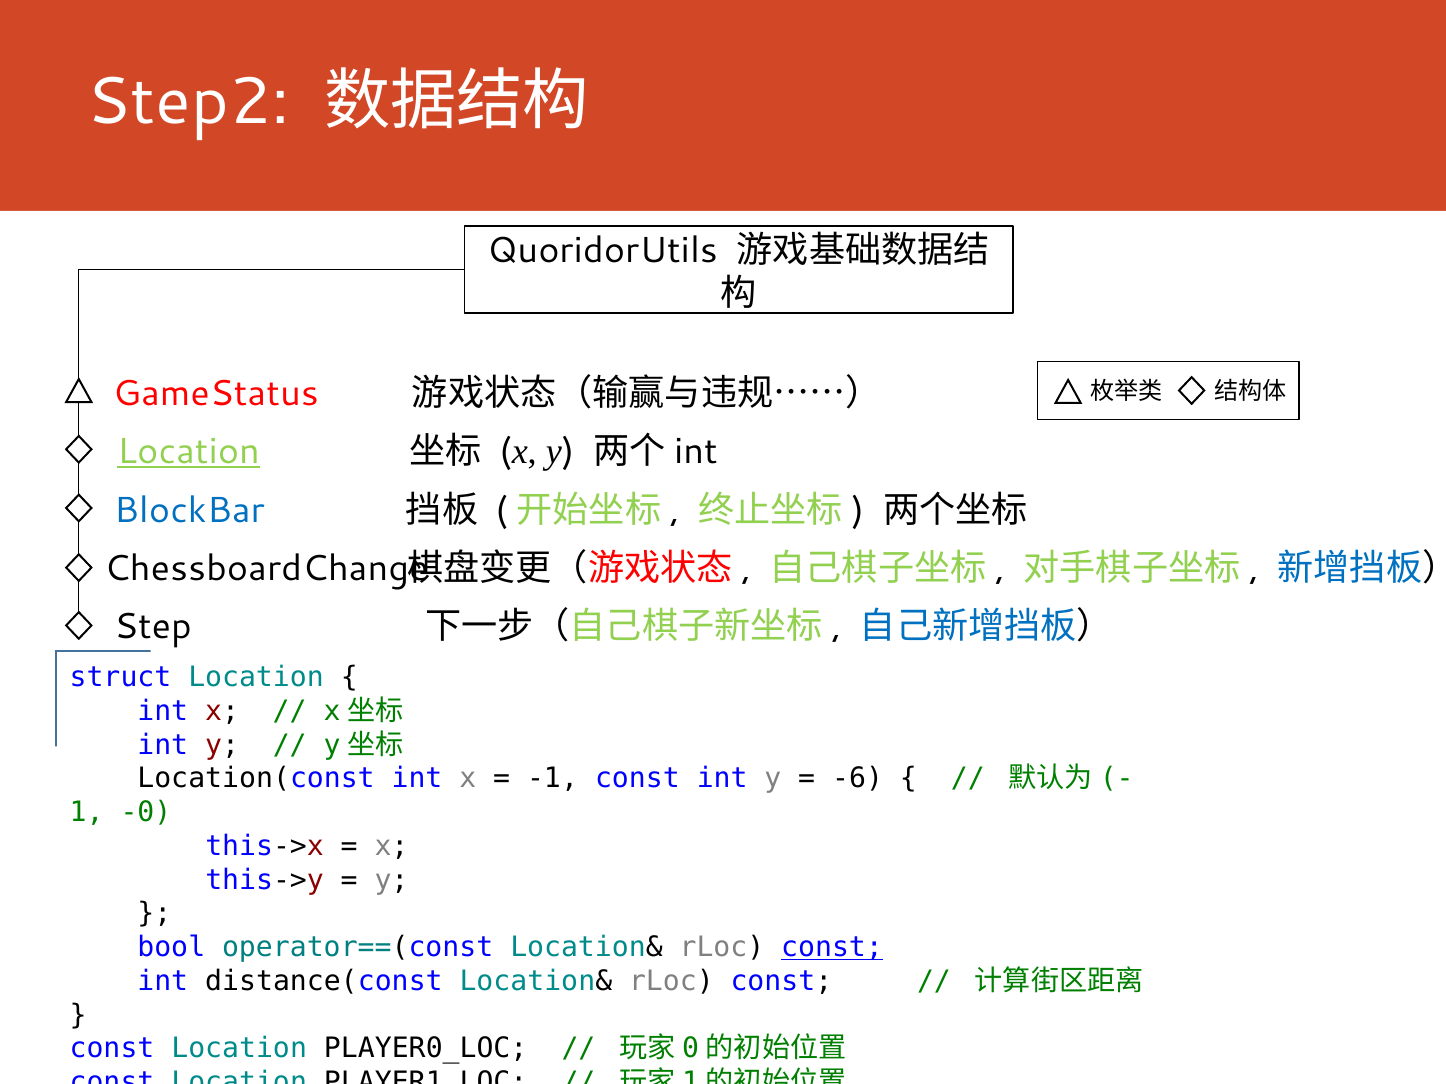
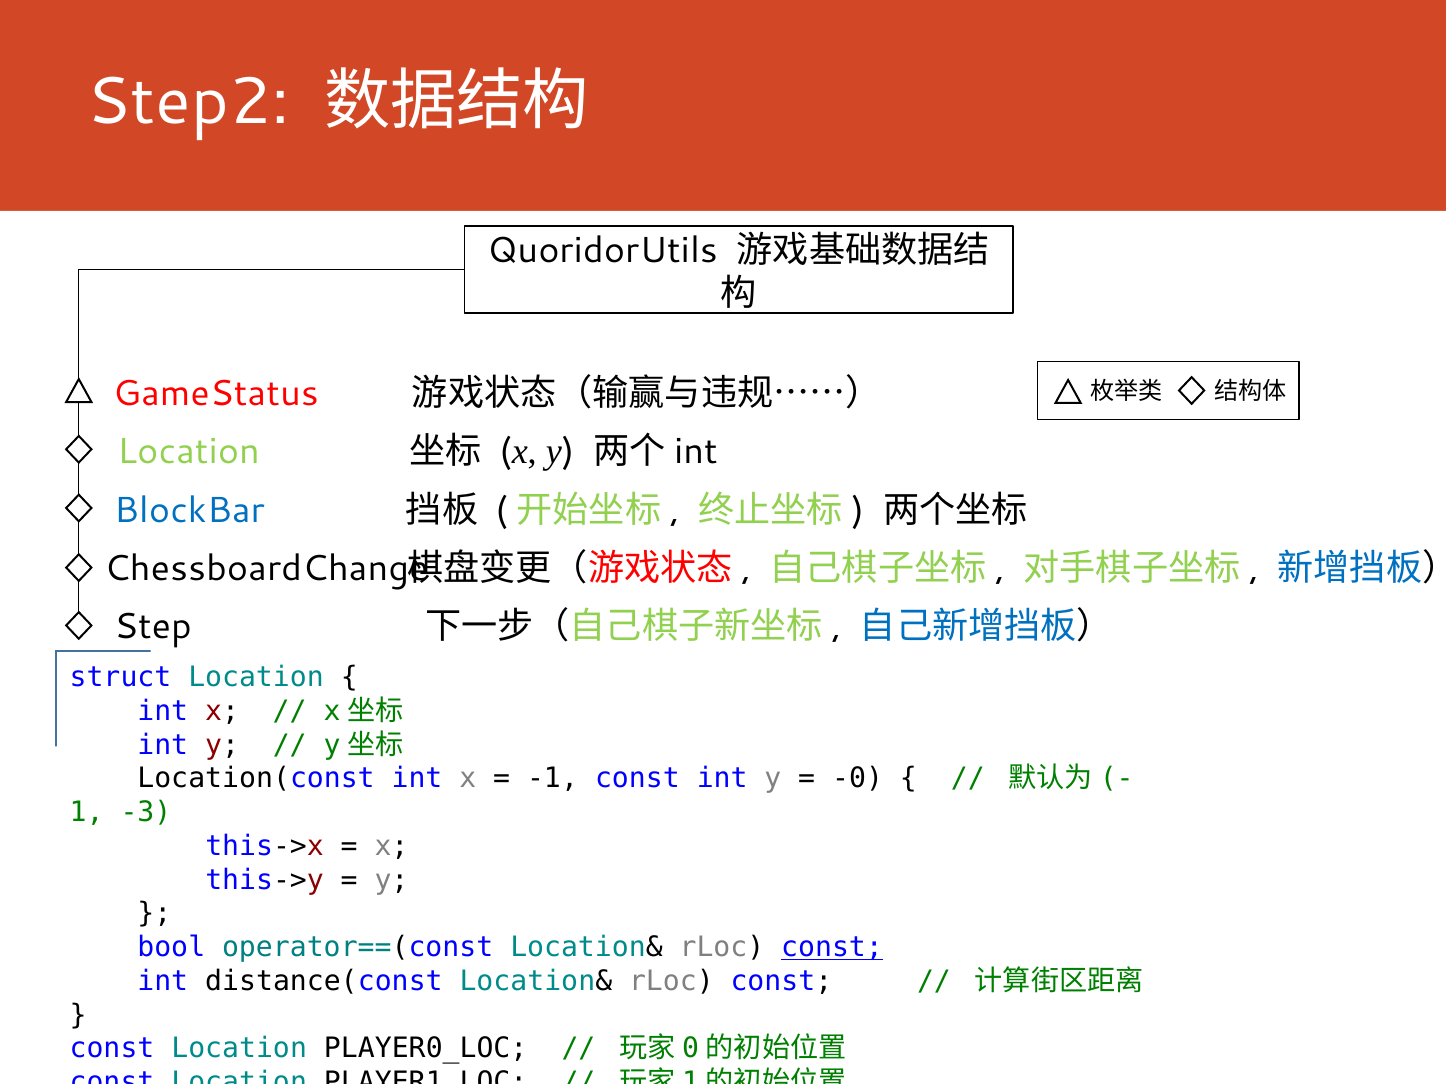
Location underline: present -> none (189, 452)
-6: -6 -> -0 (858, 779)
-0: -0 -> -3 (146, 813)
